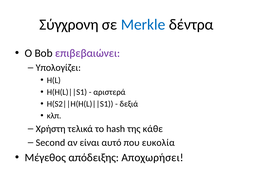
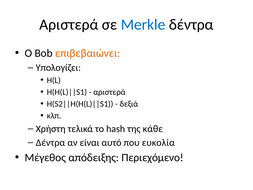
Σύγχρονη: Σύγχρονη -> Αριστερά (69, 24)
επιβεβαιώνει colour: purple -> orange (88, 53)
Second: Second -> Δέντρα (50, 142)
Αποχωρήσει: Αποχωρήσει -> Περιεχόμενο (153, 157)
